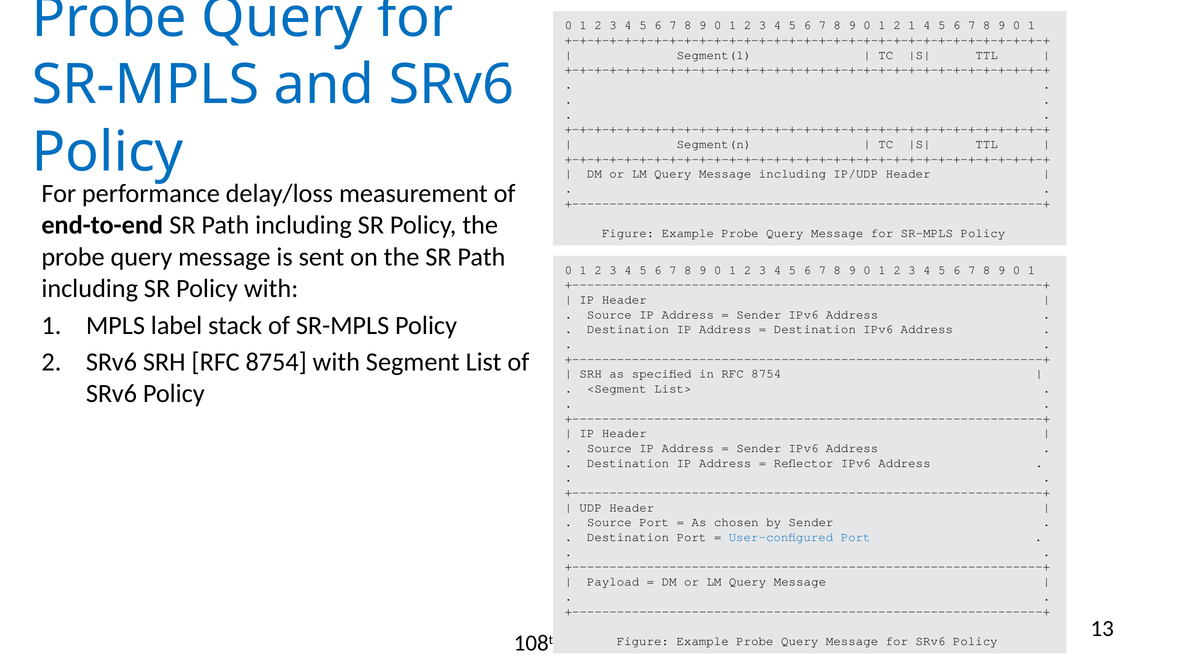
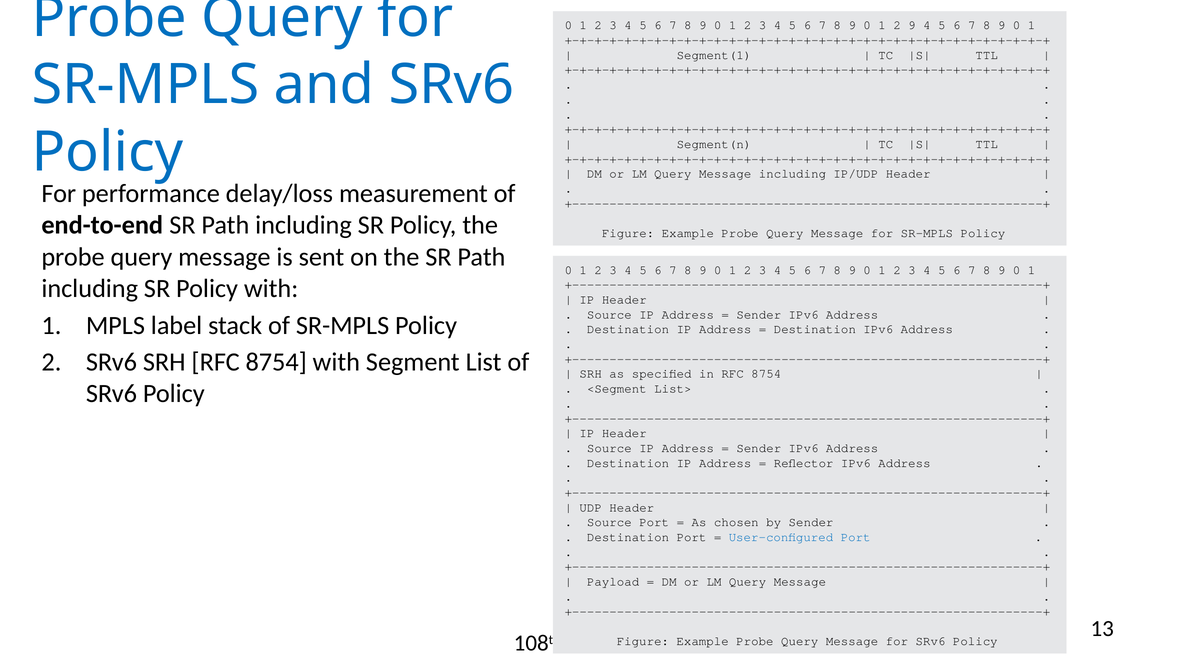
2 1: 1 -> 9 (912, 25)
